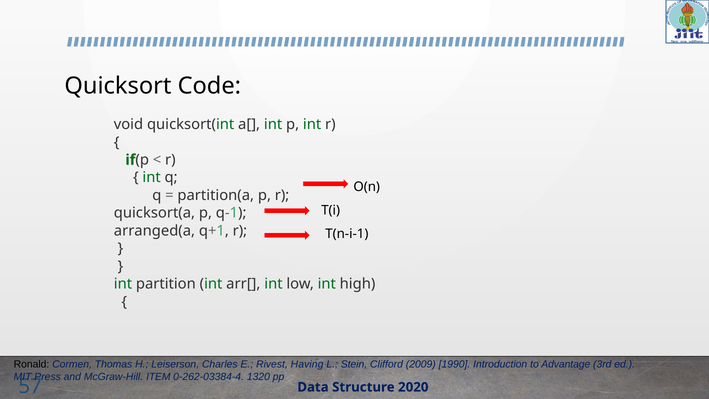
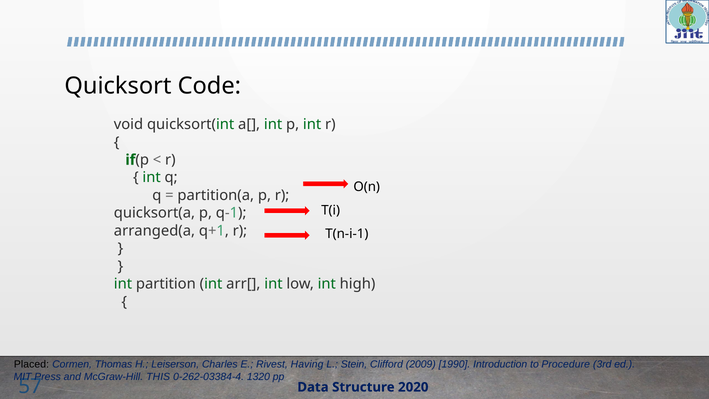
Ronald: Ronald -> Placed (31, 364)
Advantage: Advantage -> Procedure (566, 364)
ITEM: ITEM -> THIS (158, 376)
